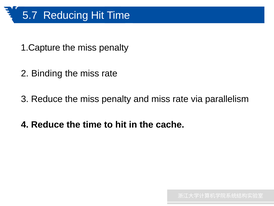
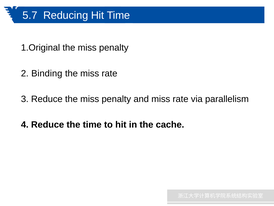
1.Capture: 1.Capture -> 1.Original (40, 48)
